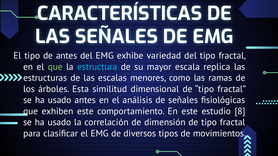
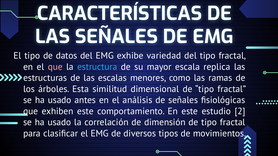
de antes: antes -> datos (67, 56)
que colour: light green -> pink (55, 67)
8: 8 -> 2 (240, 111)
